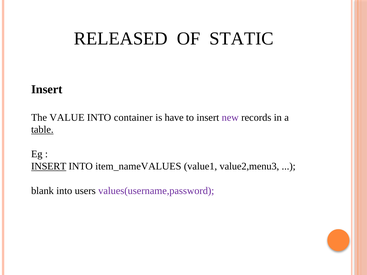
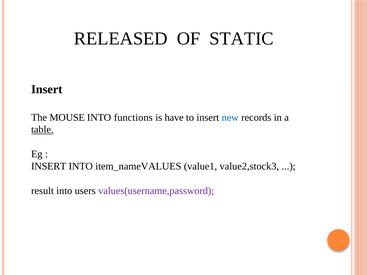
VALUE: VALUE -> MOUSE (67, 118)
container: container -> functions (133, 118)
new colour: purple -> blue (230, 118)
INSERT underline: present -> none (49, 166)
value2,menu3: value2,menu3 -> value2,stock3 (249, 166)
blank: blank -> result (42, 191)
